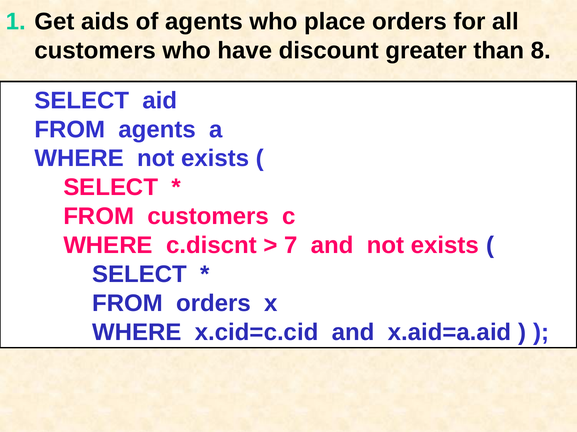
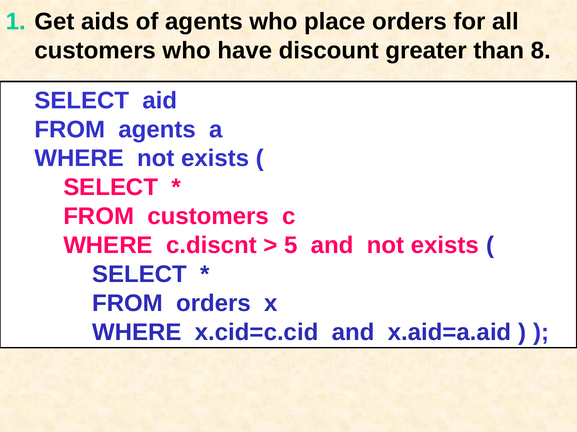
7: 7 -> 5 (291, 246)
